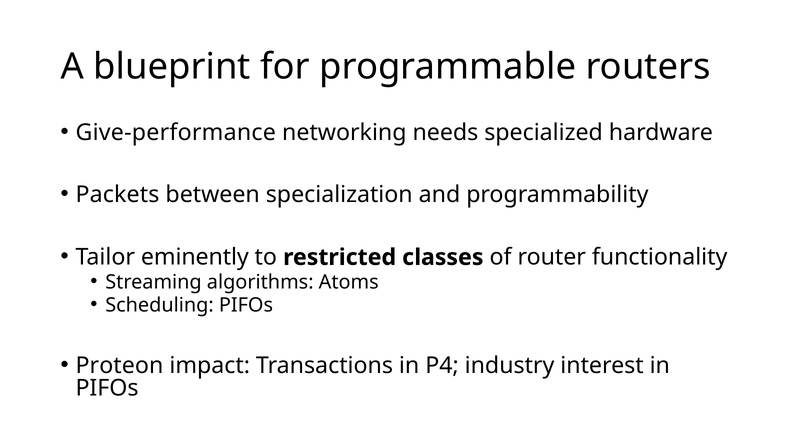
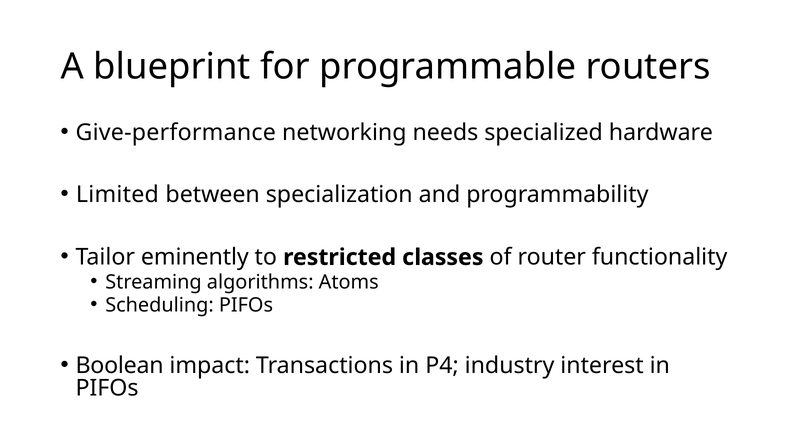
Packets: Packets -> Limited (117, 195)
Proteon: Proteon -> Boolean (120, 366)
